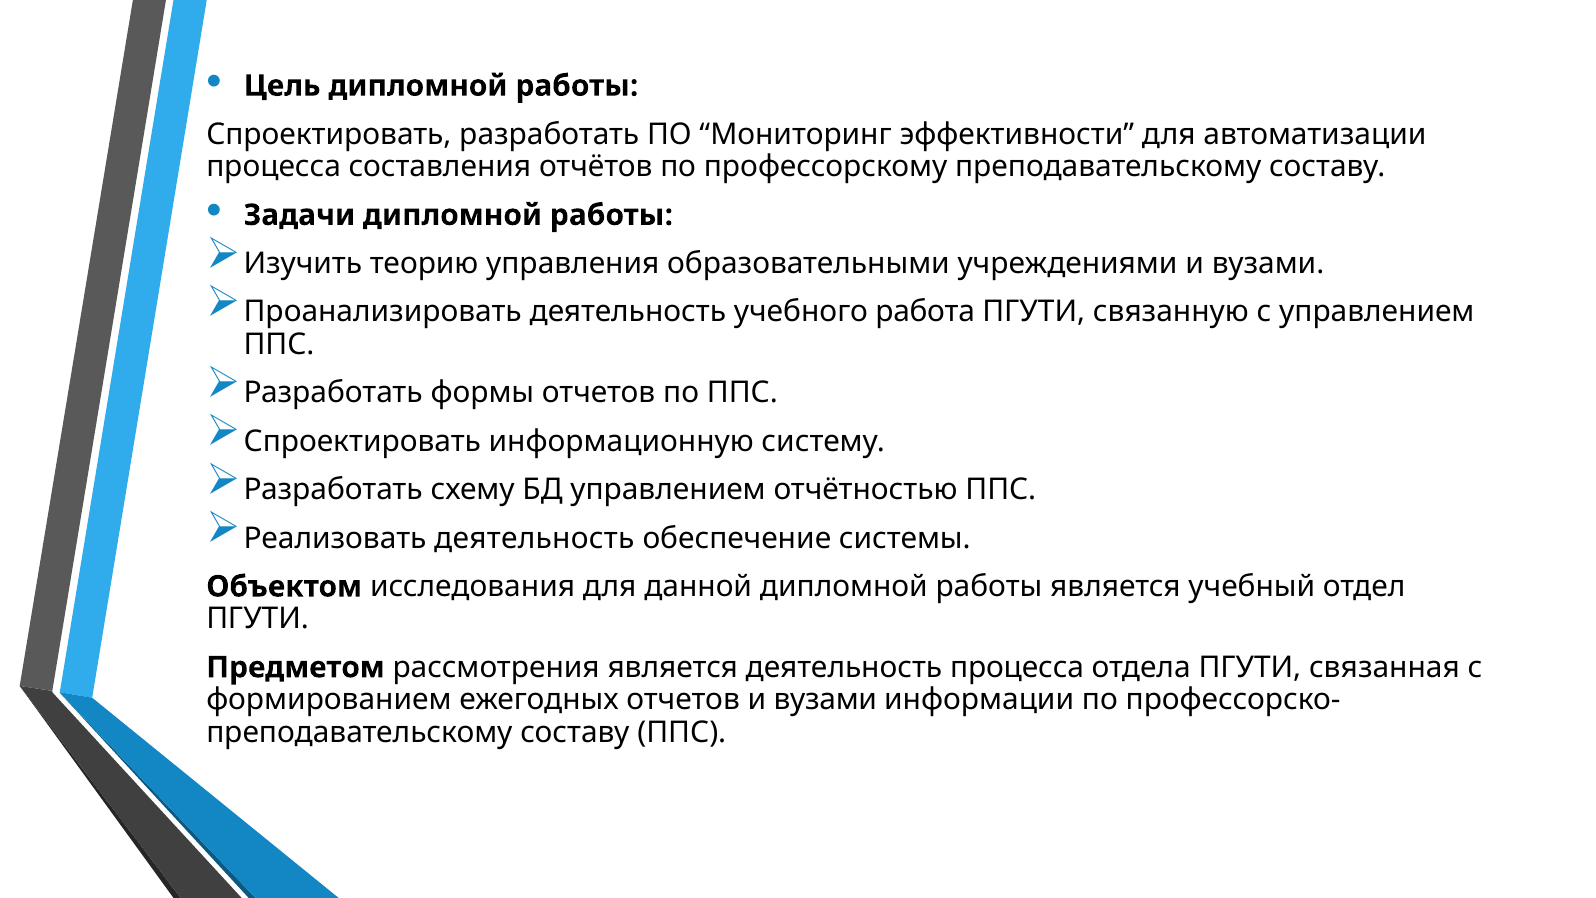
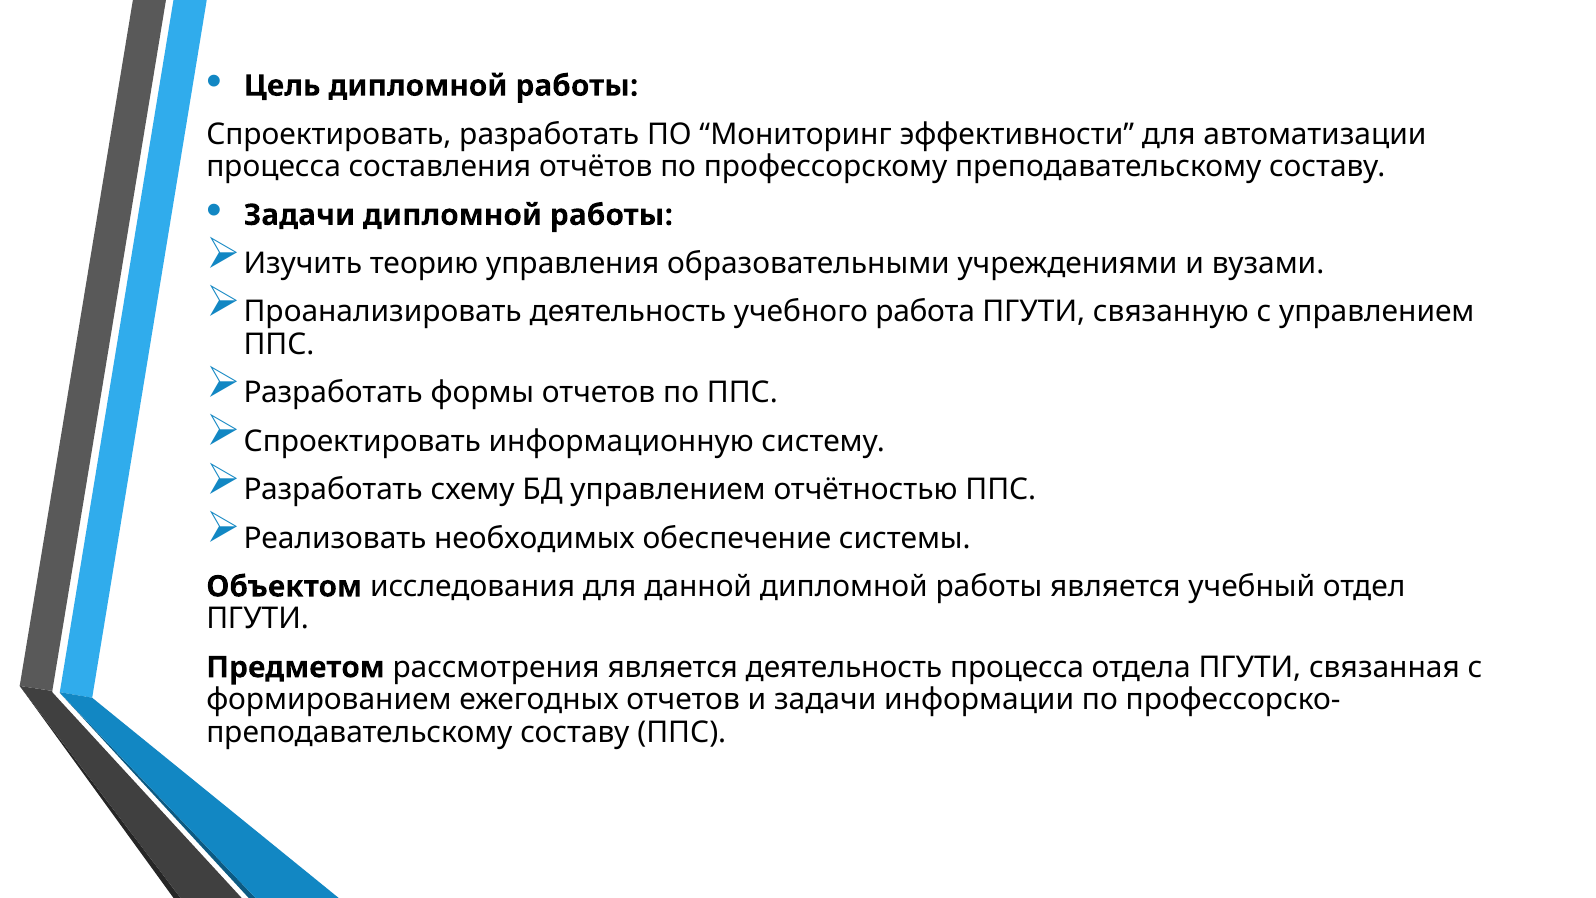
Реализовать деятельность: деятельность -> необходимых (534, 538)
отчетов и вузами: вузами -> задачи (825, 700)
